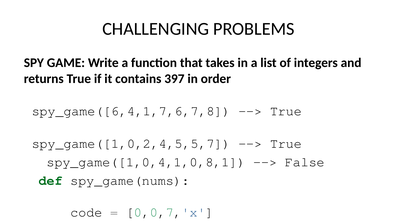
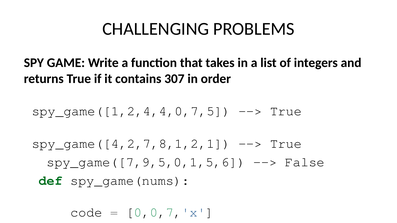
397: 397 -> 307 (174, 79)
spy_game([6,4,1,7,6,7,8: spy_game([6,4,1,7,6,7,8 -> spy_game([1,2,4,4,0,7,5 (131, 111)
spy_game([1,0,2,4,5,5,7: spy_game([1,0,2,4,5,5,7 -> spy_game([4,2,7,8,1,2,1 (131, 144)
spy_game([1,0,4,1,0,8,1: spy_game([1,0,4,1,0,8,1 -> spy_game([7,9,5,0,1,5,6 (146, 162)
